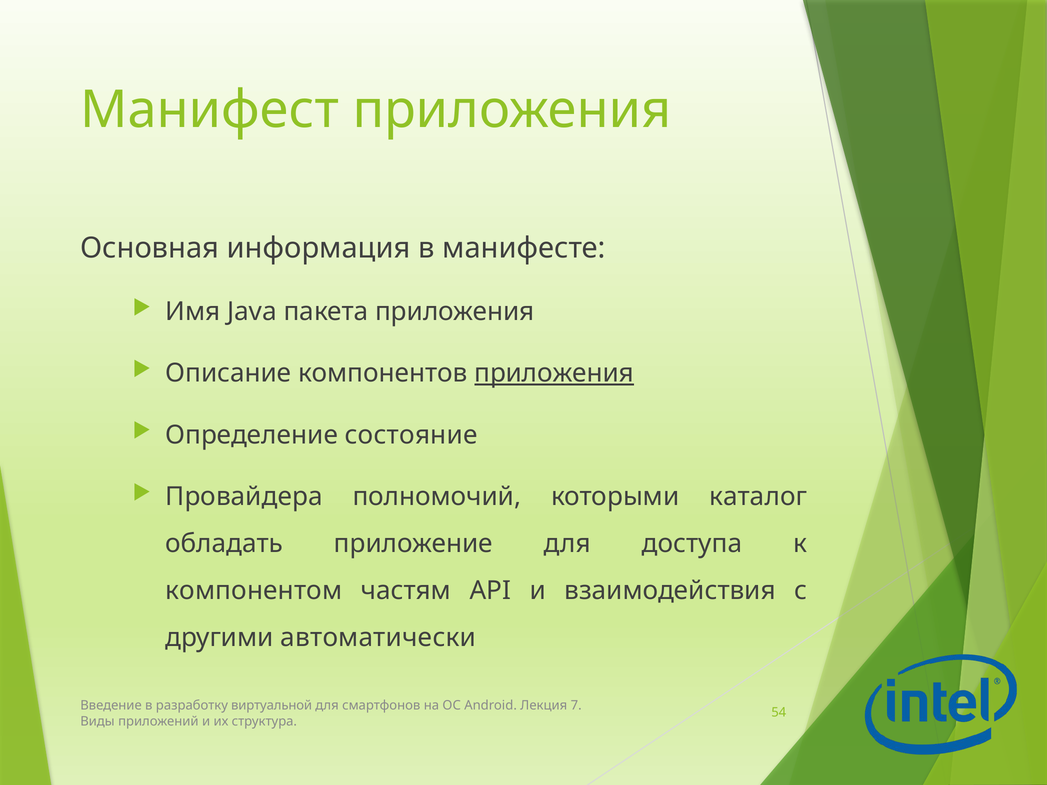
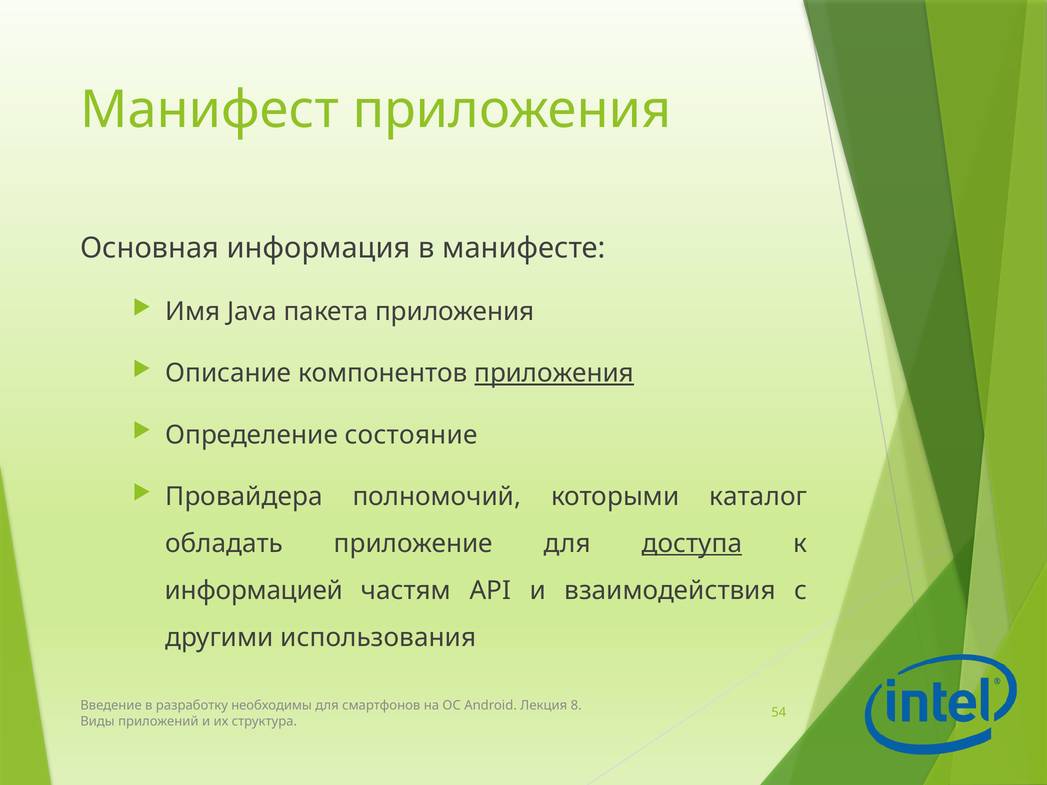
доступа underline: none -> present (692, 544)
компонентом: компонентом -> информацией (254, 591)
автоматически: автоматически -> использования (378, 638)
виртуальной: виртуальной -> необходимы (272, 706)
7: 7 -> 8 (576, 706)
